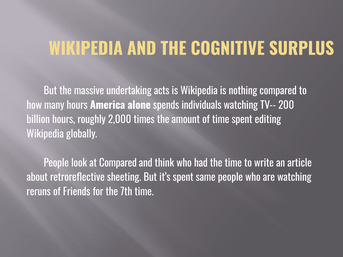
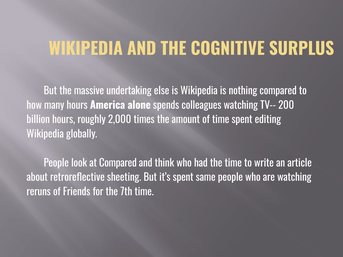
acts: acts -> else (162, 91)
individuals: individuals -> colleagues (201, 105)
